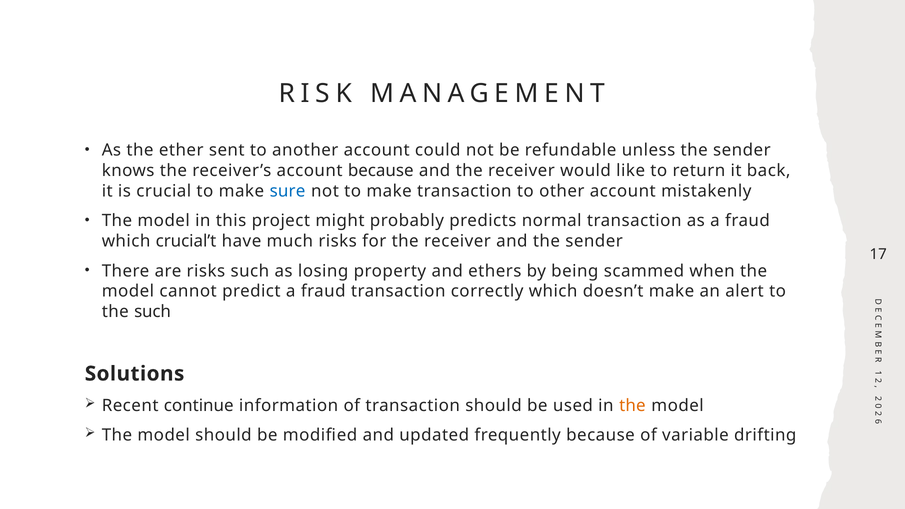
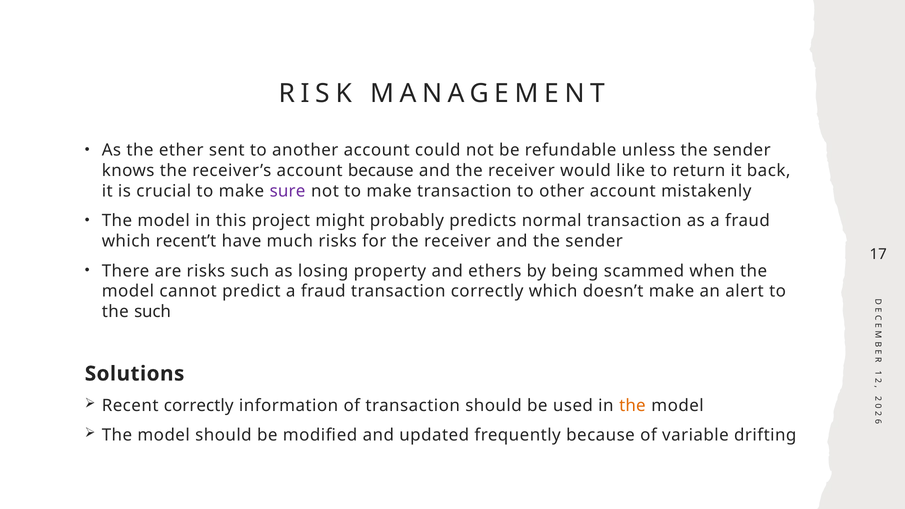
sure colour: blue -> purple (288, 191)
crucial’t: crucial’t -> recent’t (186, 241)
Recent continue: continue -> correctly (199, 406)
